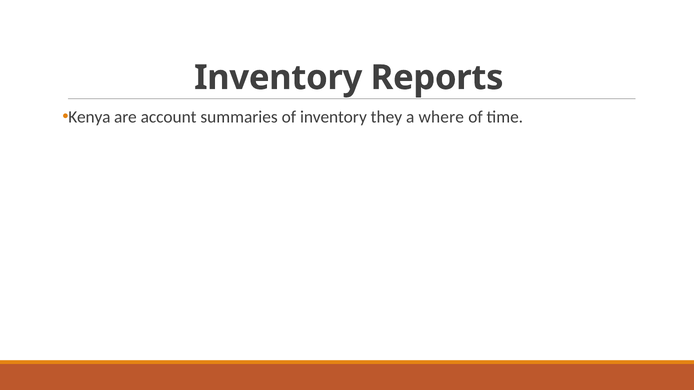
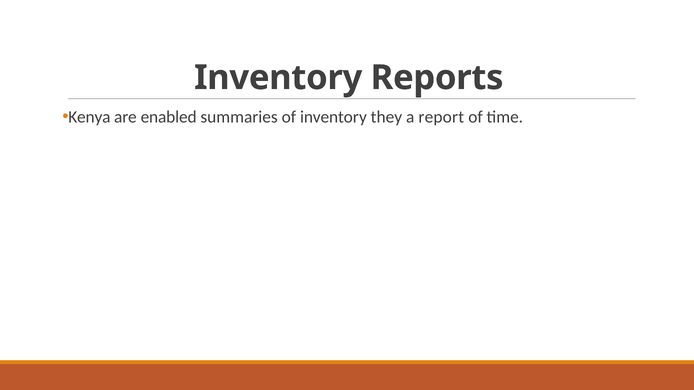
account: account -> enabled (169, 117)
where: where -> report (441, 117)
